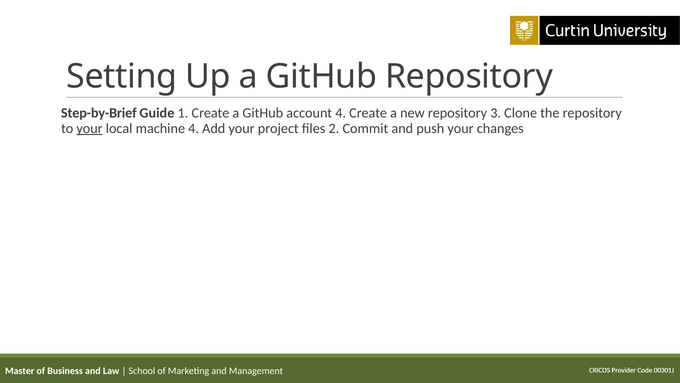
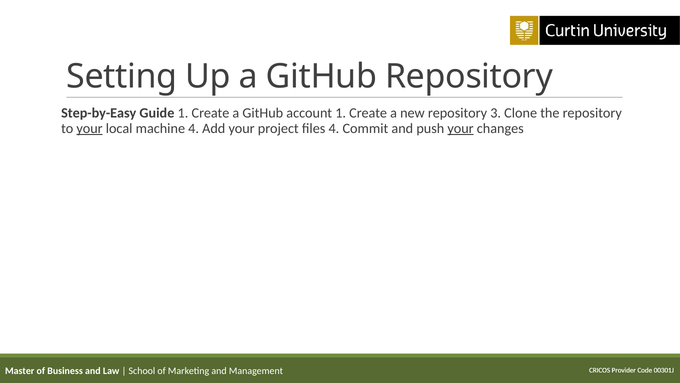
Step-by-Brief: Step-by-Brief -> Step-by-Easy (99, 113)
account 4: 4 -> 1 (341, 113)
files 2: 2 -> 4 (334, 128)
your underline: none -> present (461, 128)
